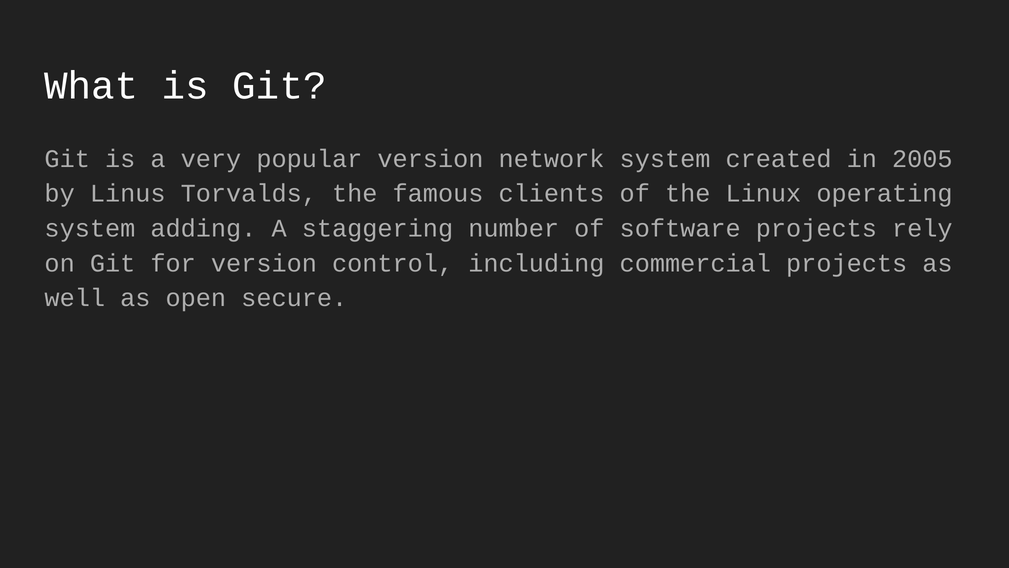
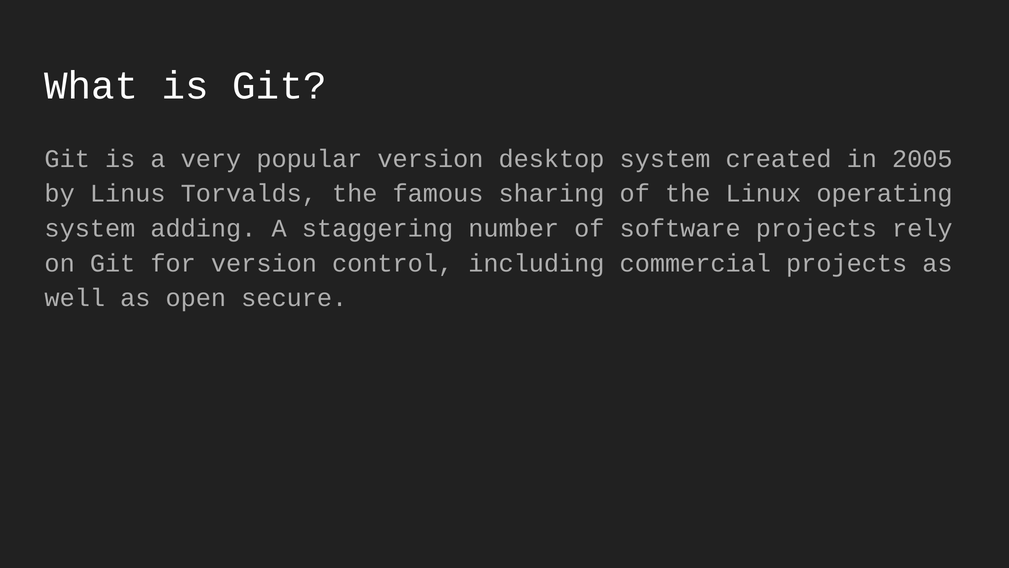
network: network -> desktop (552, 159)
clients: clients -> sharing (552, 193)
